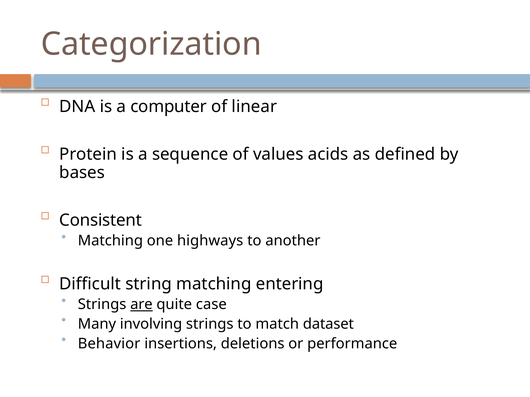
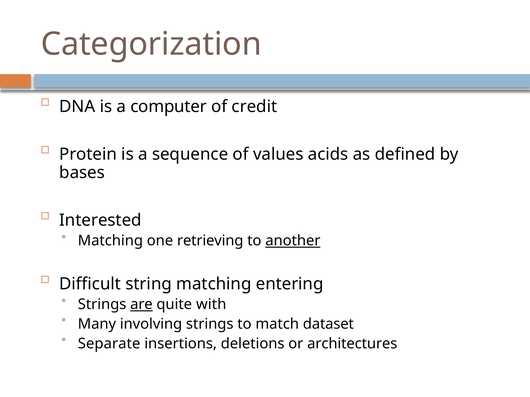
linear: linear -> credit (254, 107)
Consistent: Consistent -> Interested (100, 221)
highways: highways -> retrieving (210, 241)
another underline: none -> present (293, 241)
case: case -> with (211, 305)
Behavior: Behavior -> Separate (109, 344)
performance: performance -> architectures (352, 344)
